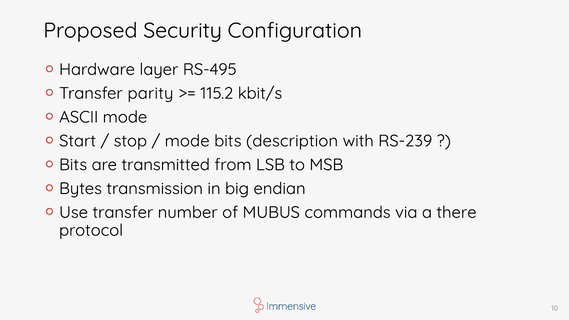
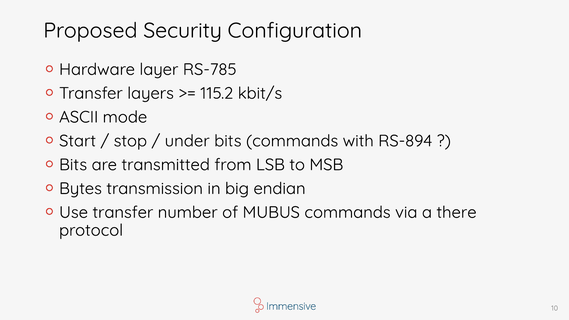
RS-495: RS-495 -> RS-785 (210, 69)
parity: parity -> layers (151, 93)
mode: mode -> under (187, 141)
bits description: description -> commands (292, 141)
RS-239: RS-239 -> RS-894 (405, 141)
